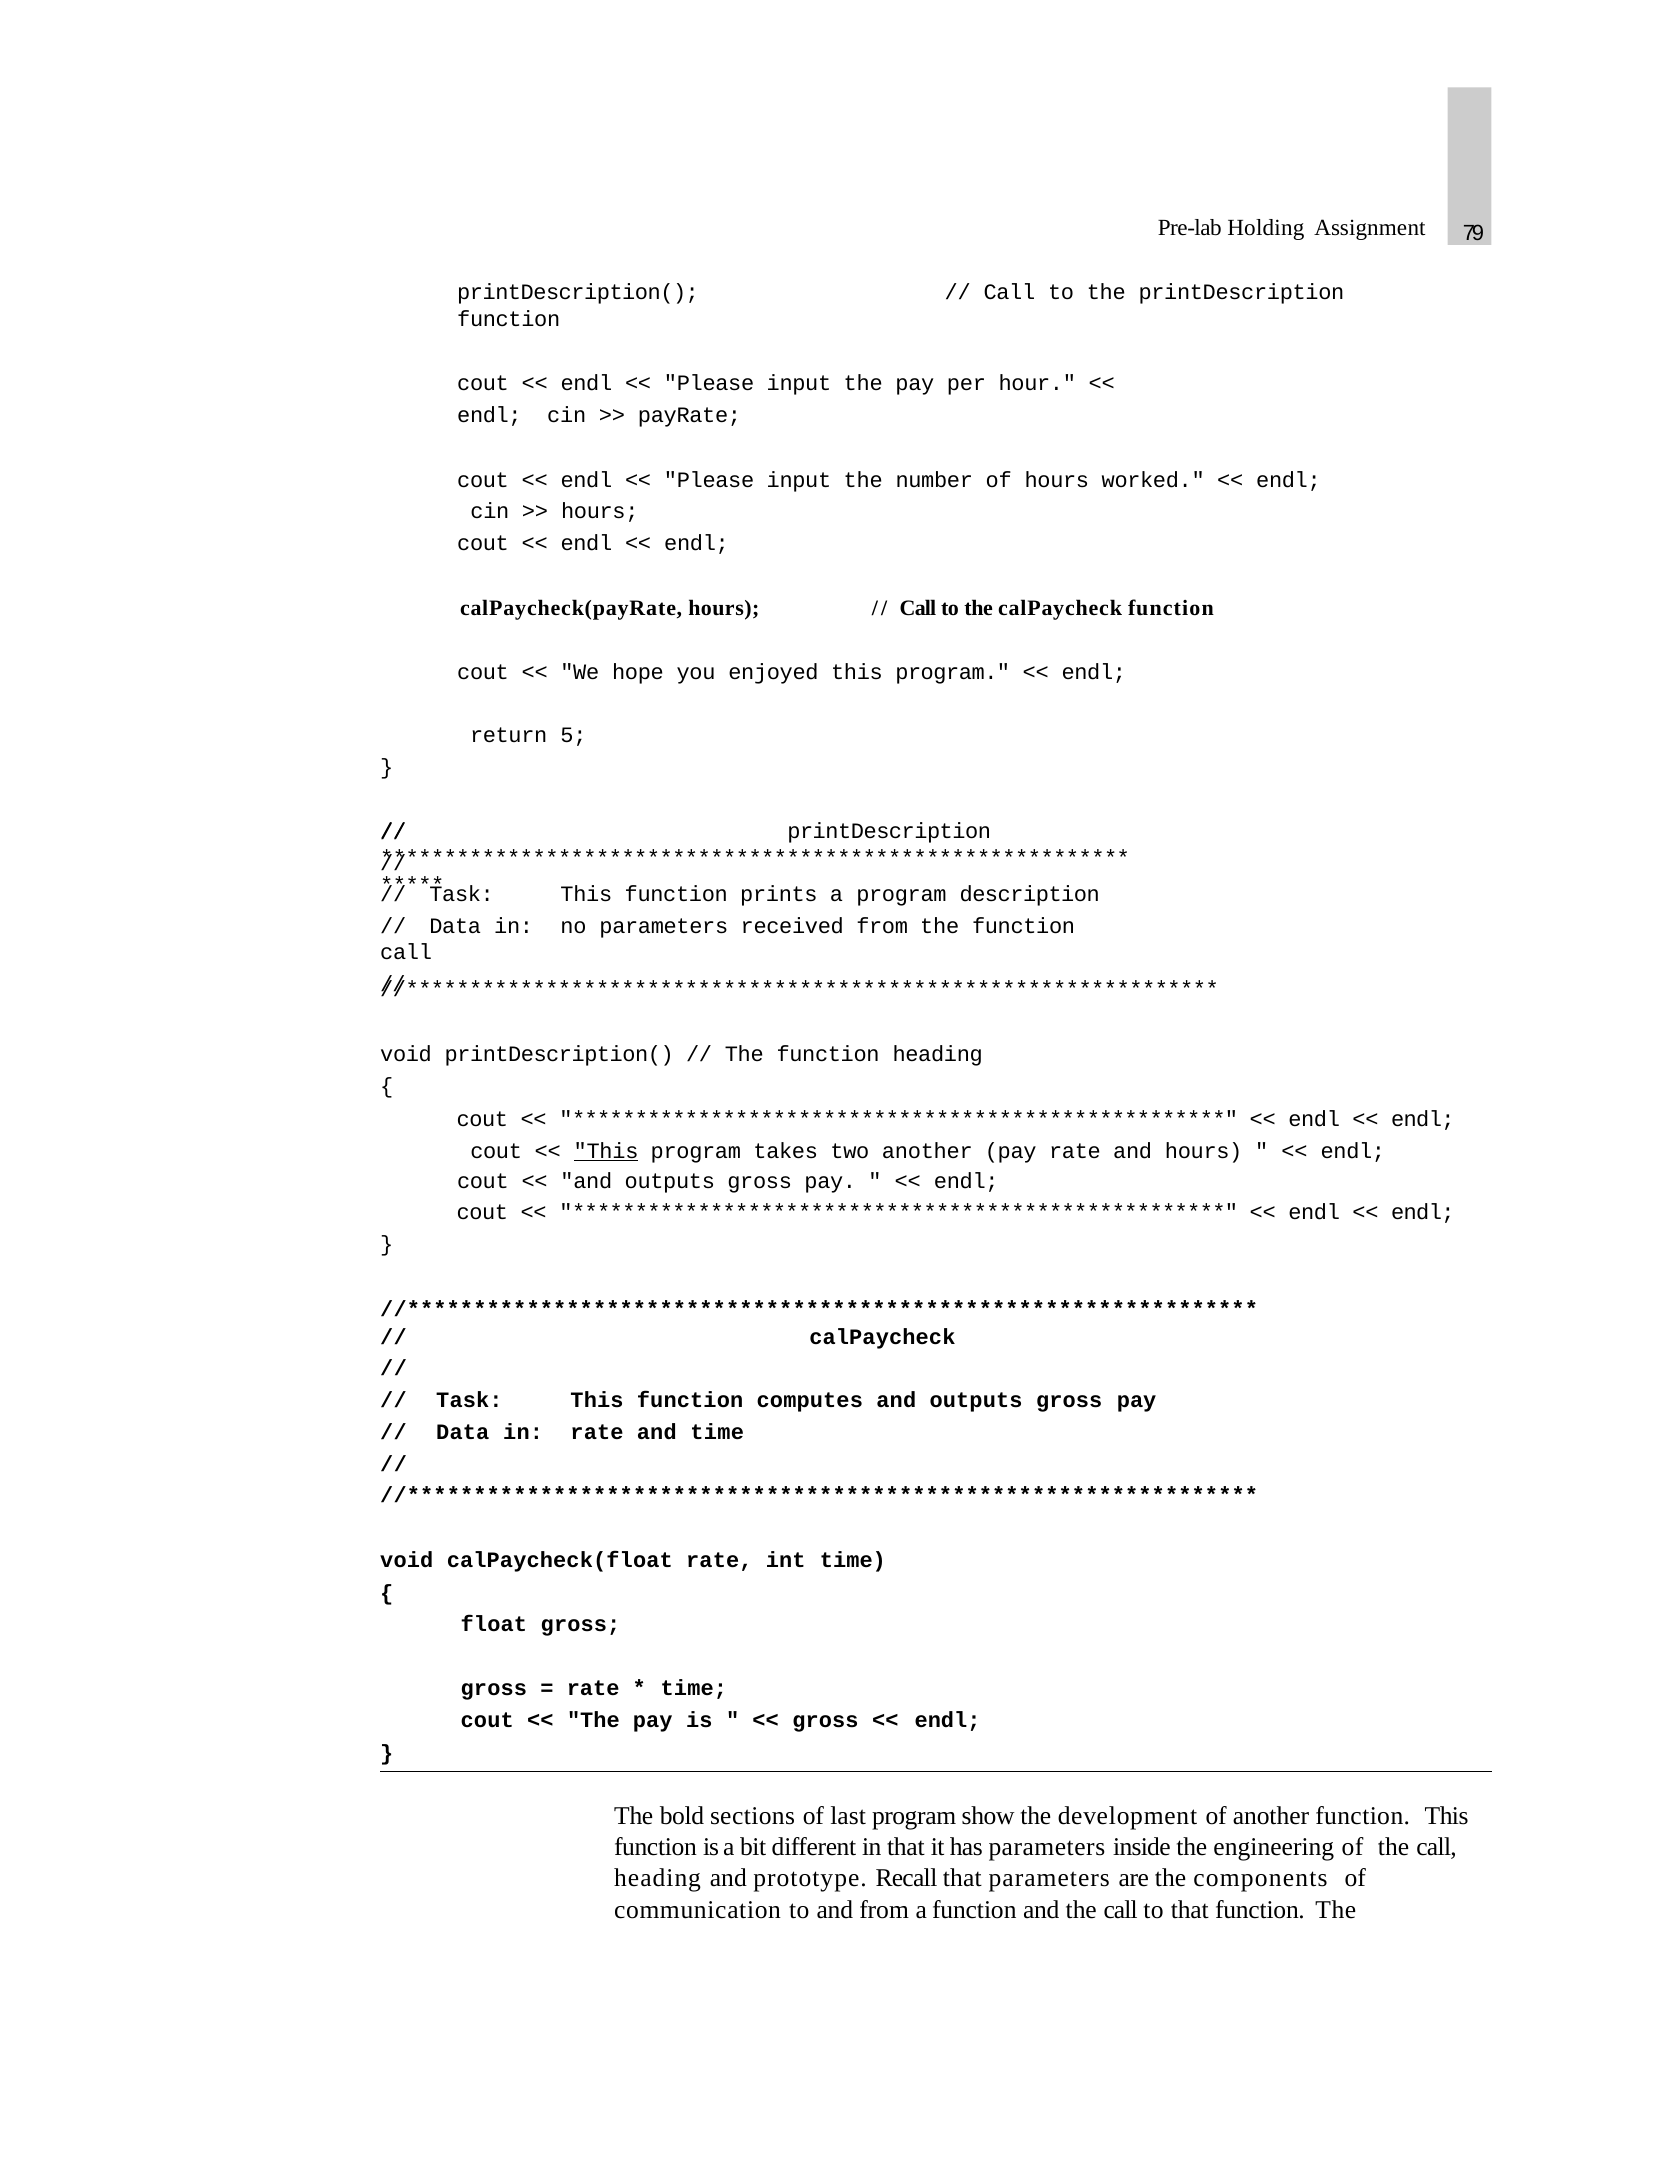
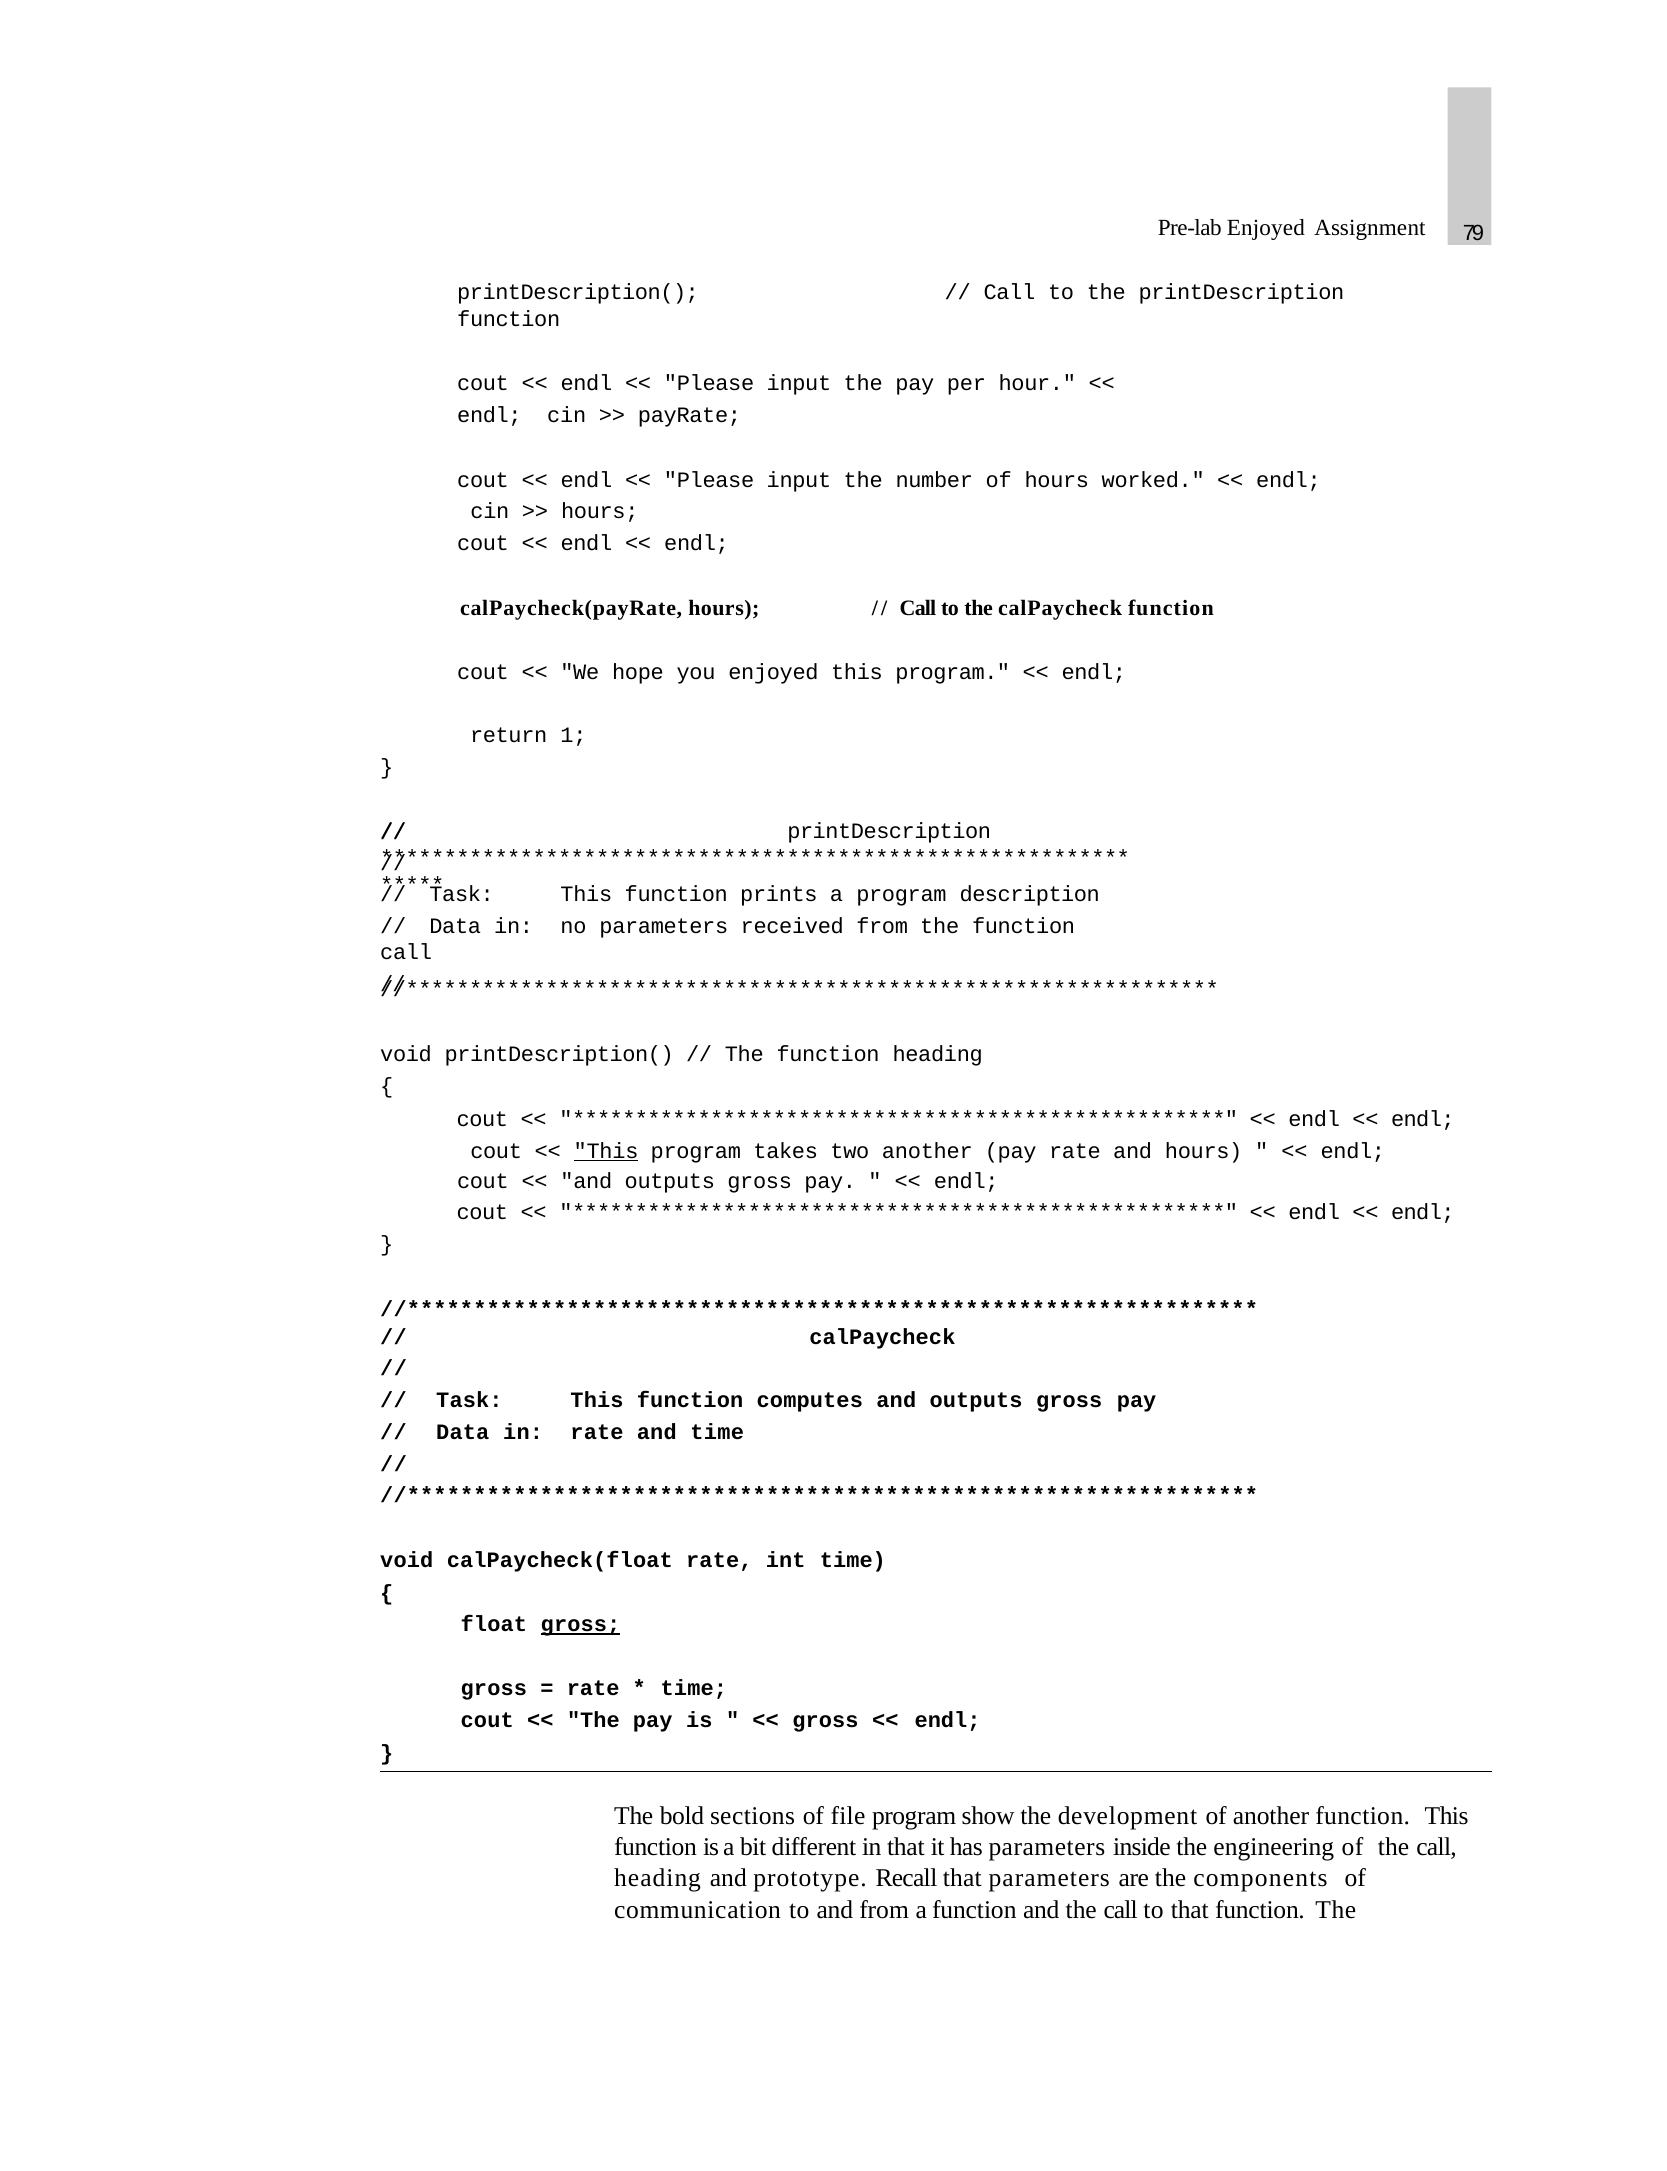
Pre-lab Holding: Holding -> Enjoyed (1266, 228)
5: 5 -> 1 (573, 735)
gross underline: none -> present (581, 1625)
last: last -> file (848, 1816)
